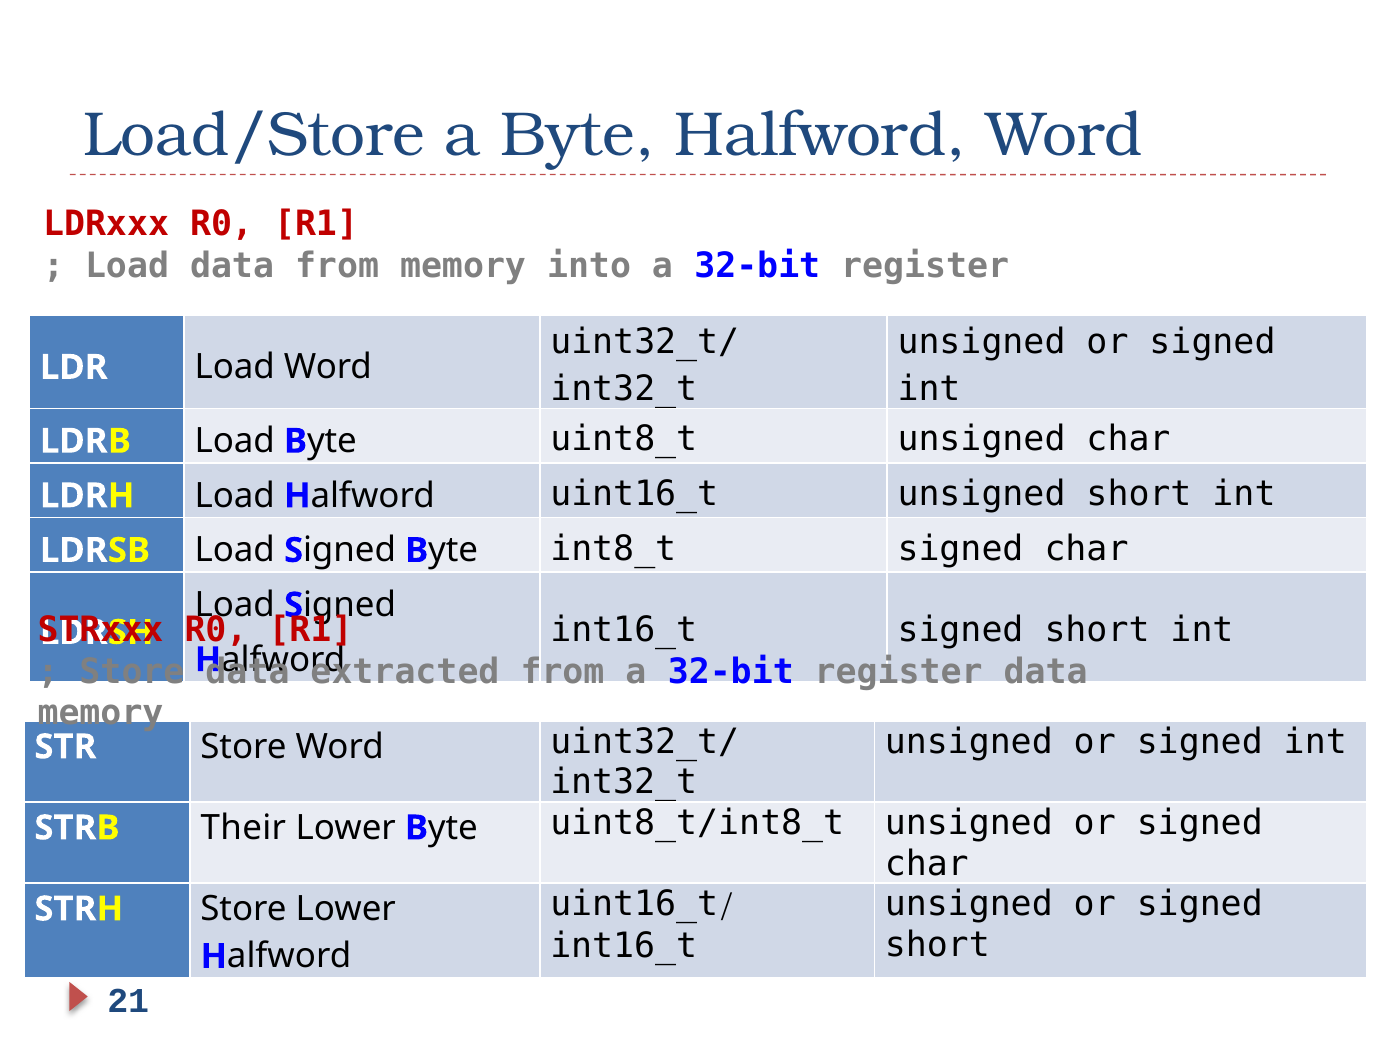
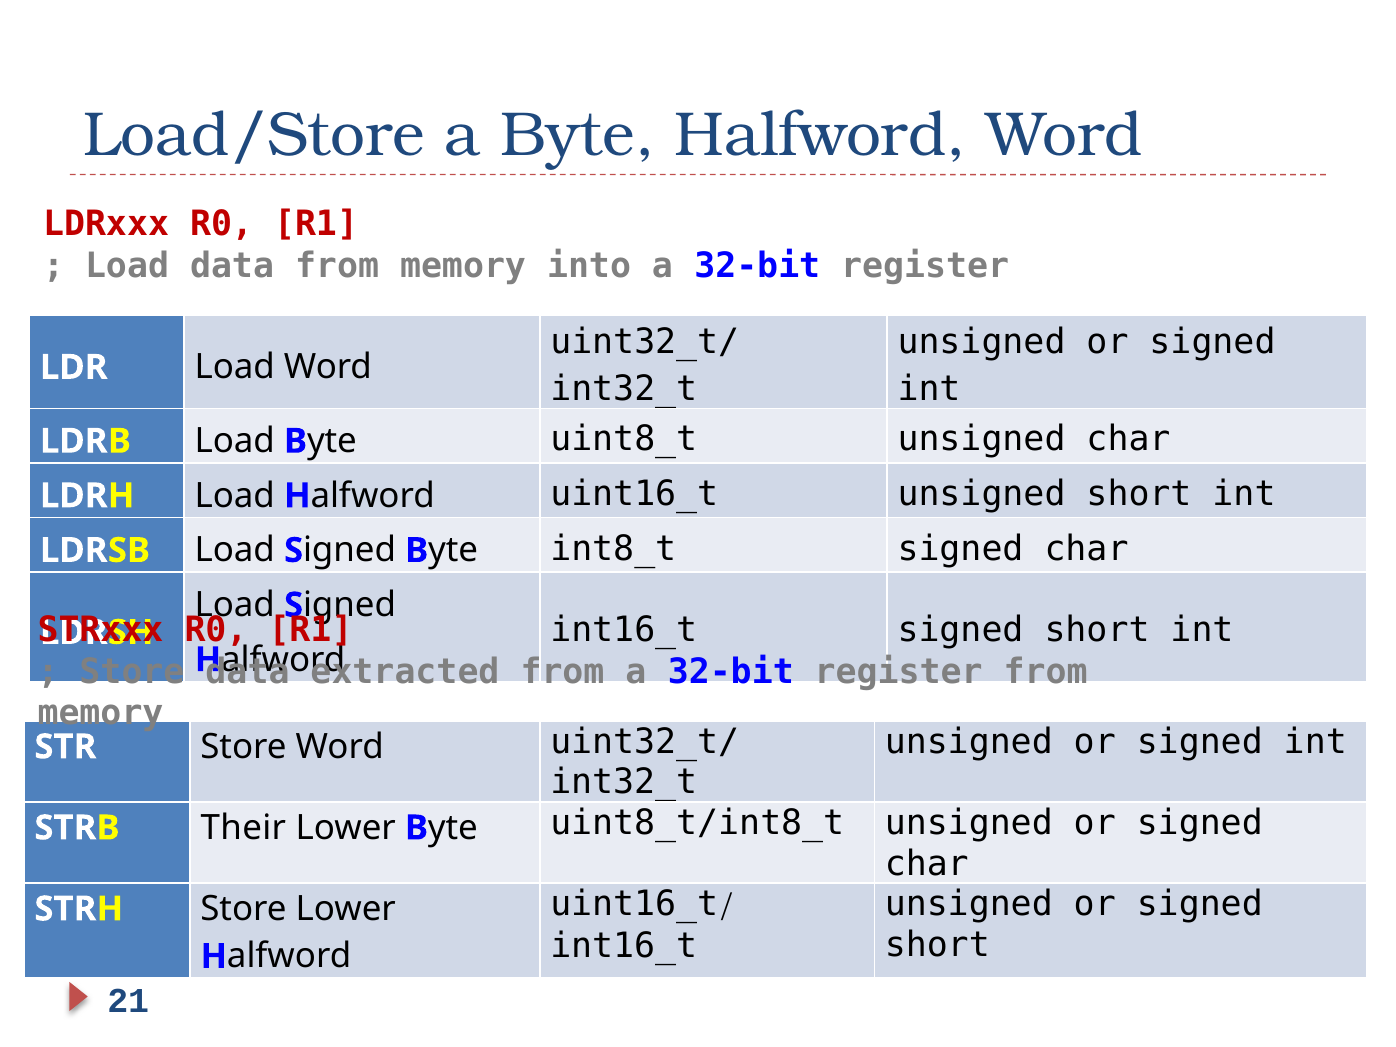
register data: data -> from (1046, 672)
